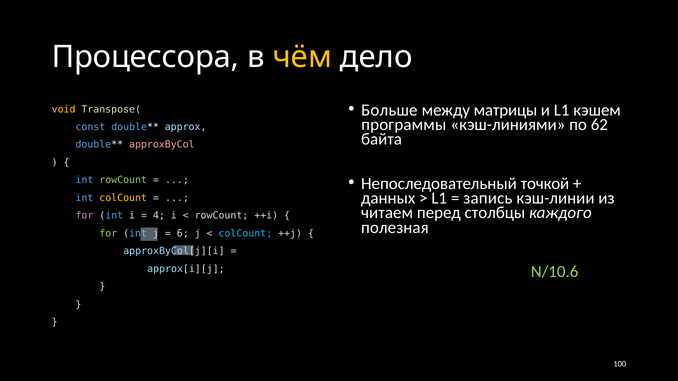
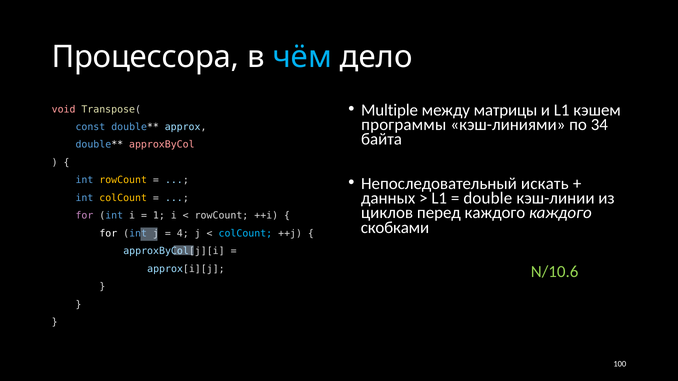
чём colour: yellow -> light blue (302, 57)
Больше: Больше -> Multiple (390, 110)
void colour: yellow -> pink (64, 109)
62: 62 -> 34 (599, 125)
точкой: точкой -> искать (545, 184)
rowCount colour: light green -> yellow (123, 180)
запись: запись -> double (488, 198)
читаем: читаем -> циклов (387, 213)
перед столбцы: столбцы -> каждого (495, 213)
4: 4 -> 1 (159, 216)
полезная: полезная -> скобками (395, 228)
for colour: light green -> white (108, 234)
6: 6 -> 4 (183, 234)
